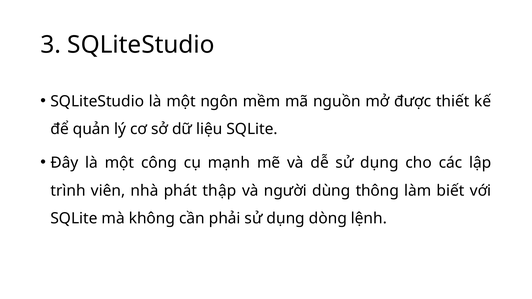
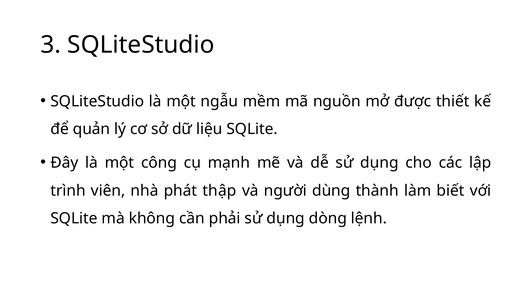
ngôn: ngôn -> ngẫu (219, 101)
thông: thông -> thành (377, 191)
